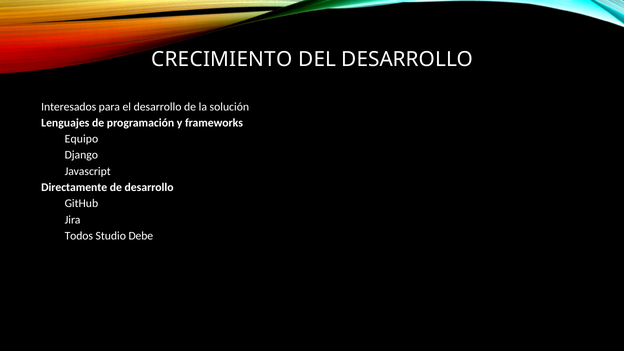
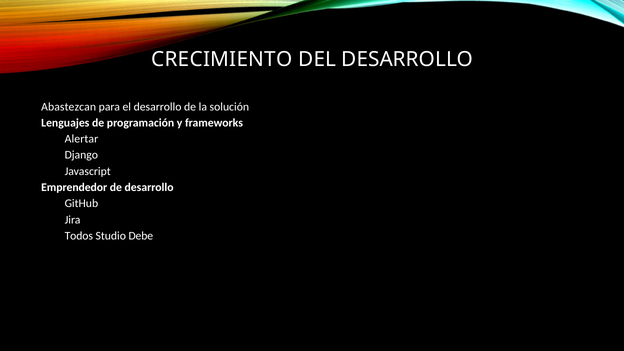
Interesados: Interesados -> Abastezcan (69, 107)
Equipo: Equipo -> Alertar (81, 139)
Directamente: Directamente -> Emprendedor (74, 187)
